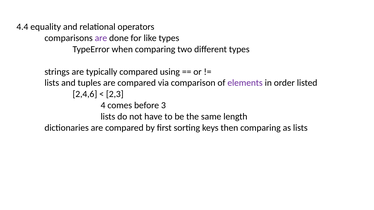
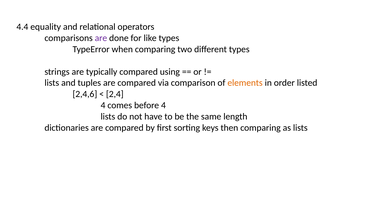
elements colour: purple -> orange (245, 83)
2,3: 2,3 -> 2,4 (115, 94)
before 3: 3 -> 4 (163, 106)
